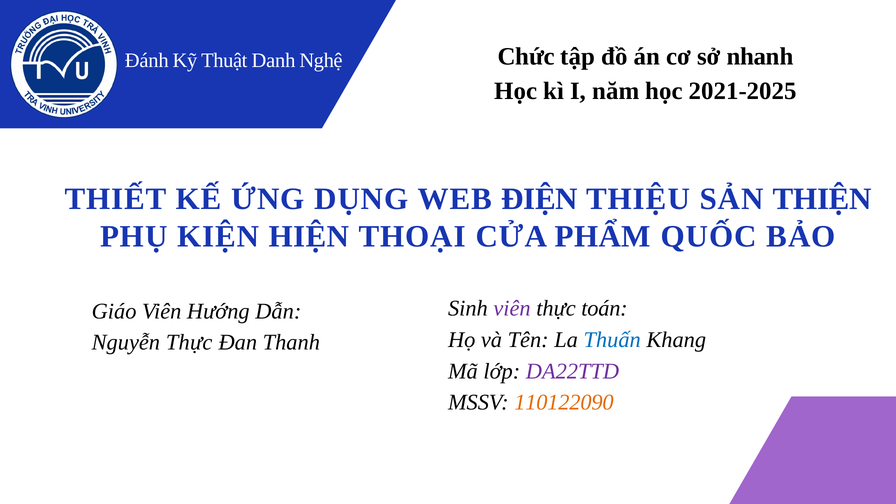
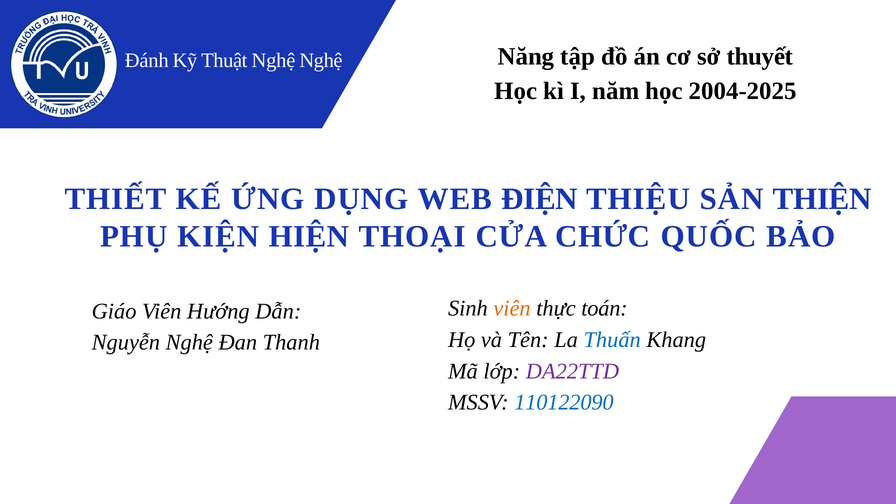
Chức: Chức -> Năng (526, 56)
nhanh: nhanh -> thuyết (760, 56)
Thuật Danh: Danh -> Nghệ (273, 60)
2021-2025: 2021-2025 -> 2004-2025 (743, 91)
PHẨM: PHẨM -> CHỨC (603, 236)
viên colour: purple -> orange (512, 308)
Nguyễn Thực: Thực -> Nghệ (189, 343)
110122090 colour: orange -> blue (564, 403)
